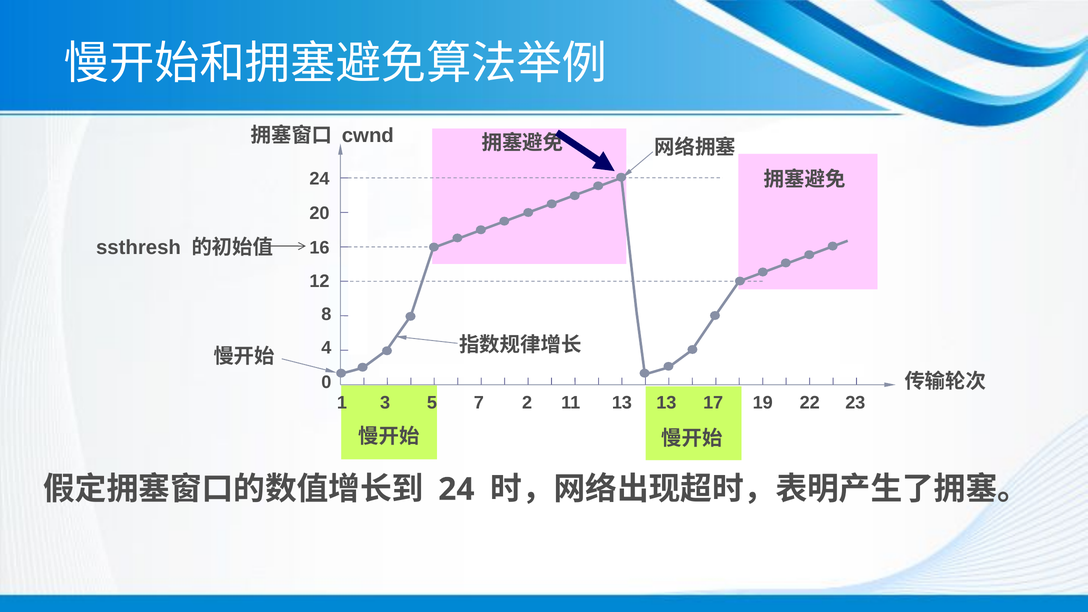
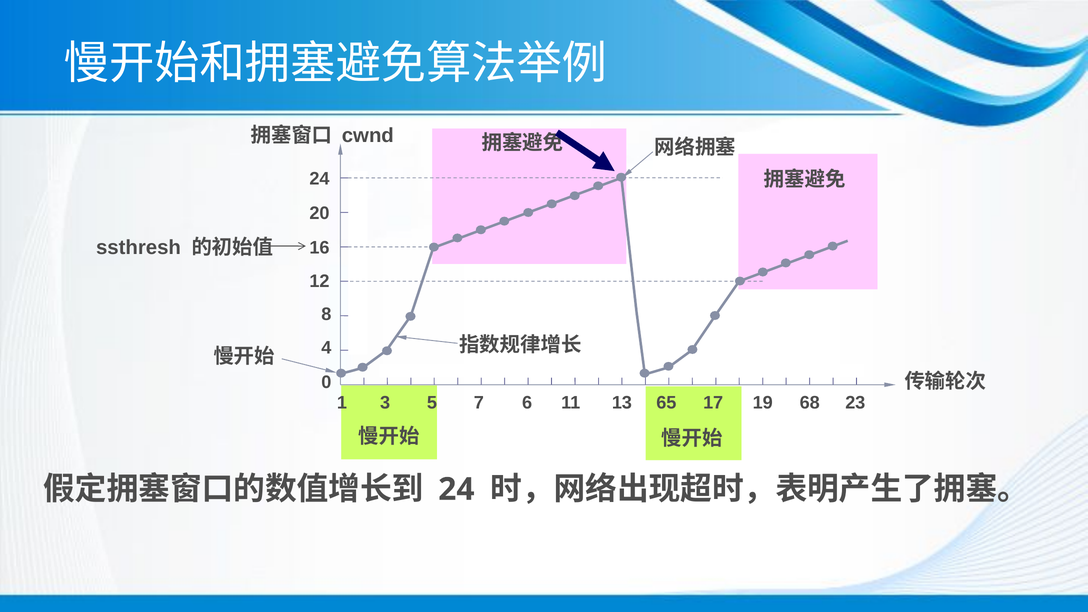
2: 2 -> 6 (527, 403)
13 13: 13 -> 65 (666, 403)
22: 22 -> 68 (810, 403)
